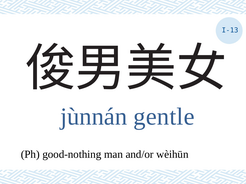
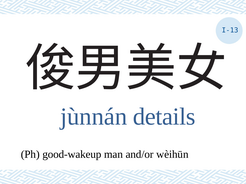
gentle: gentle -> details (164, 117)
good-nothing: good-nothing -> good-wakeup (72, 155)
